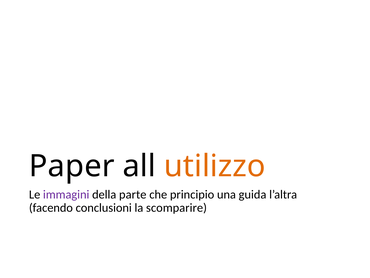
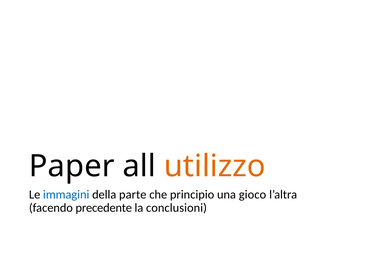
immagini colour: purple -> blue (66, 194)
guida: guida -> gioco (252, 194)
conclusioni: conclusioni -> precedente (104, 207)
scomparire: scomparire -> conclusioni (176, 207)
